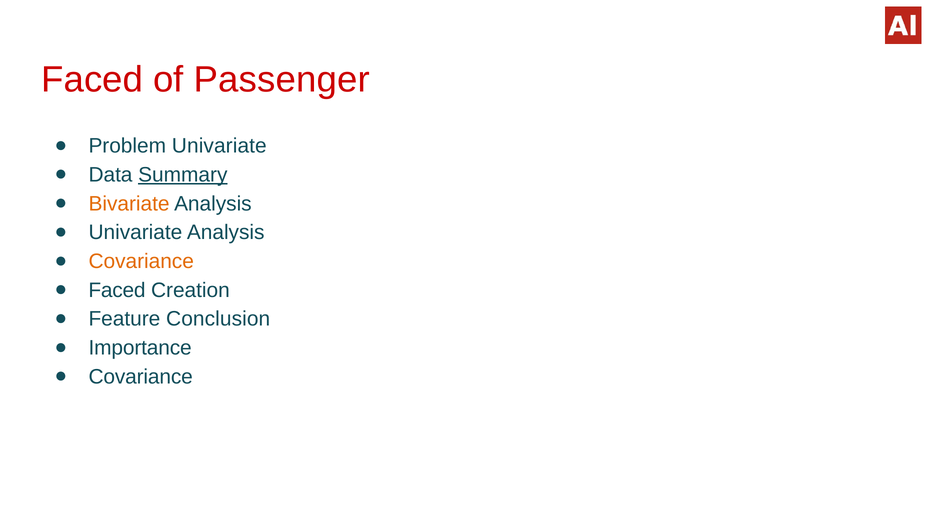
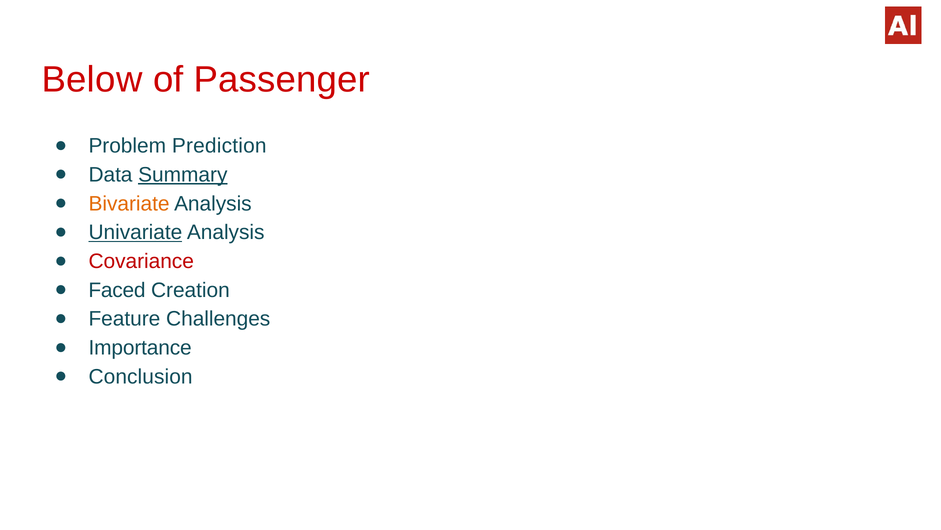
Faced: Faced -> Below (92, 80)
Problem Univariate: Univariate -> Prediction (219, 146)
Univariate underline: none -> present (135, 232)
Covariance colour: orange -> red (141, 261)
Conclusion: Conclusion -> Challenges (218, 319)
Covariance: Covariance -> Conclusion (141, 376)
